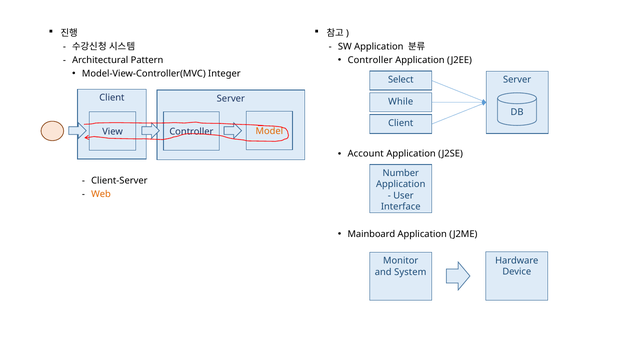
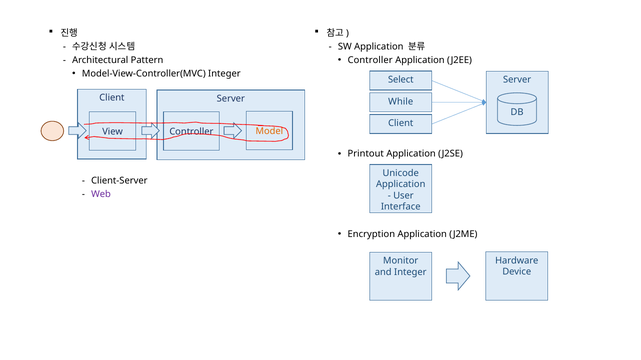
Account: Account -> Printout (366, 154)
Number: Number -> Unicode (401, 173)
Web colour: orange -> purple (101, 194)
Mainboard: Mainboard -> Encryption (371, 235)
and System: System -> Integer (410, 272)
